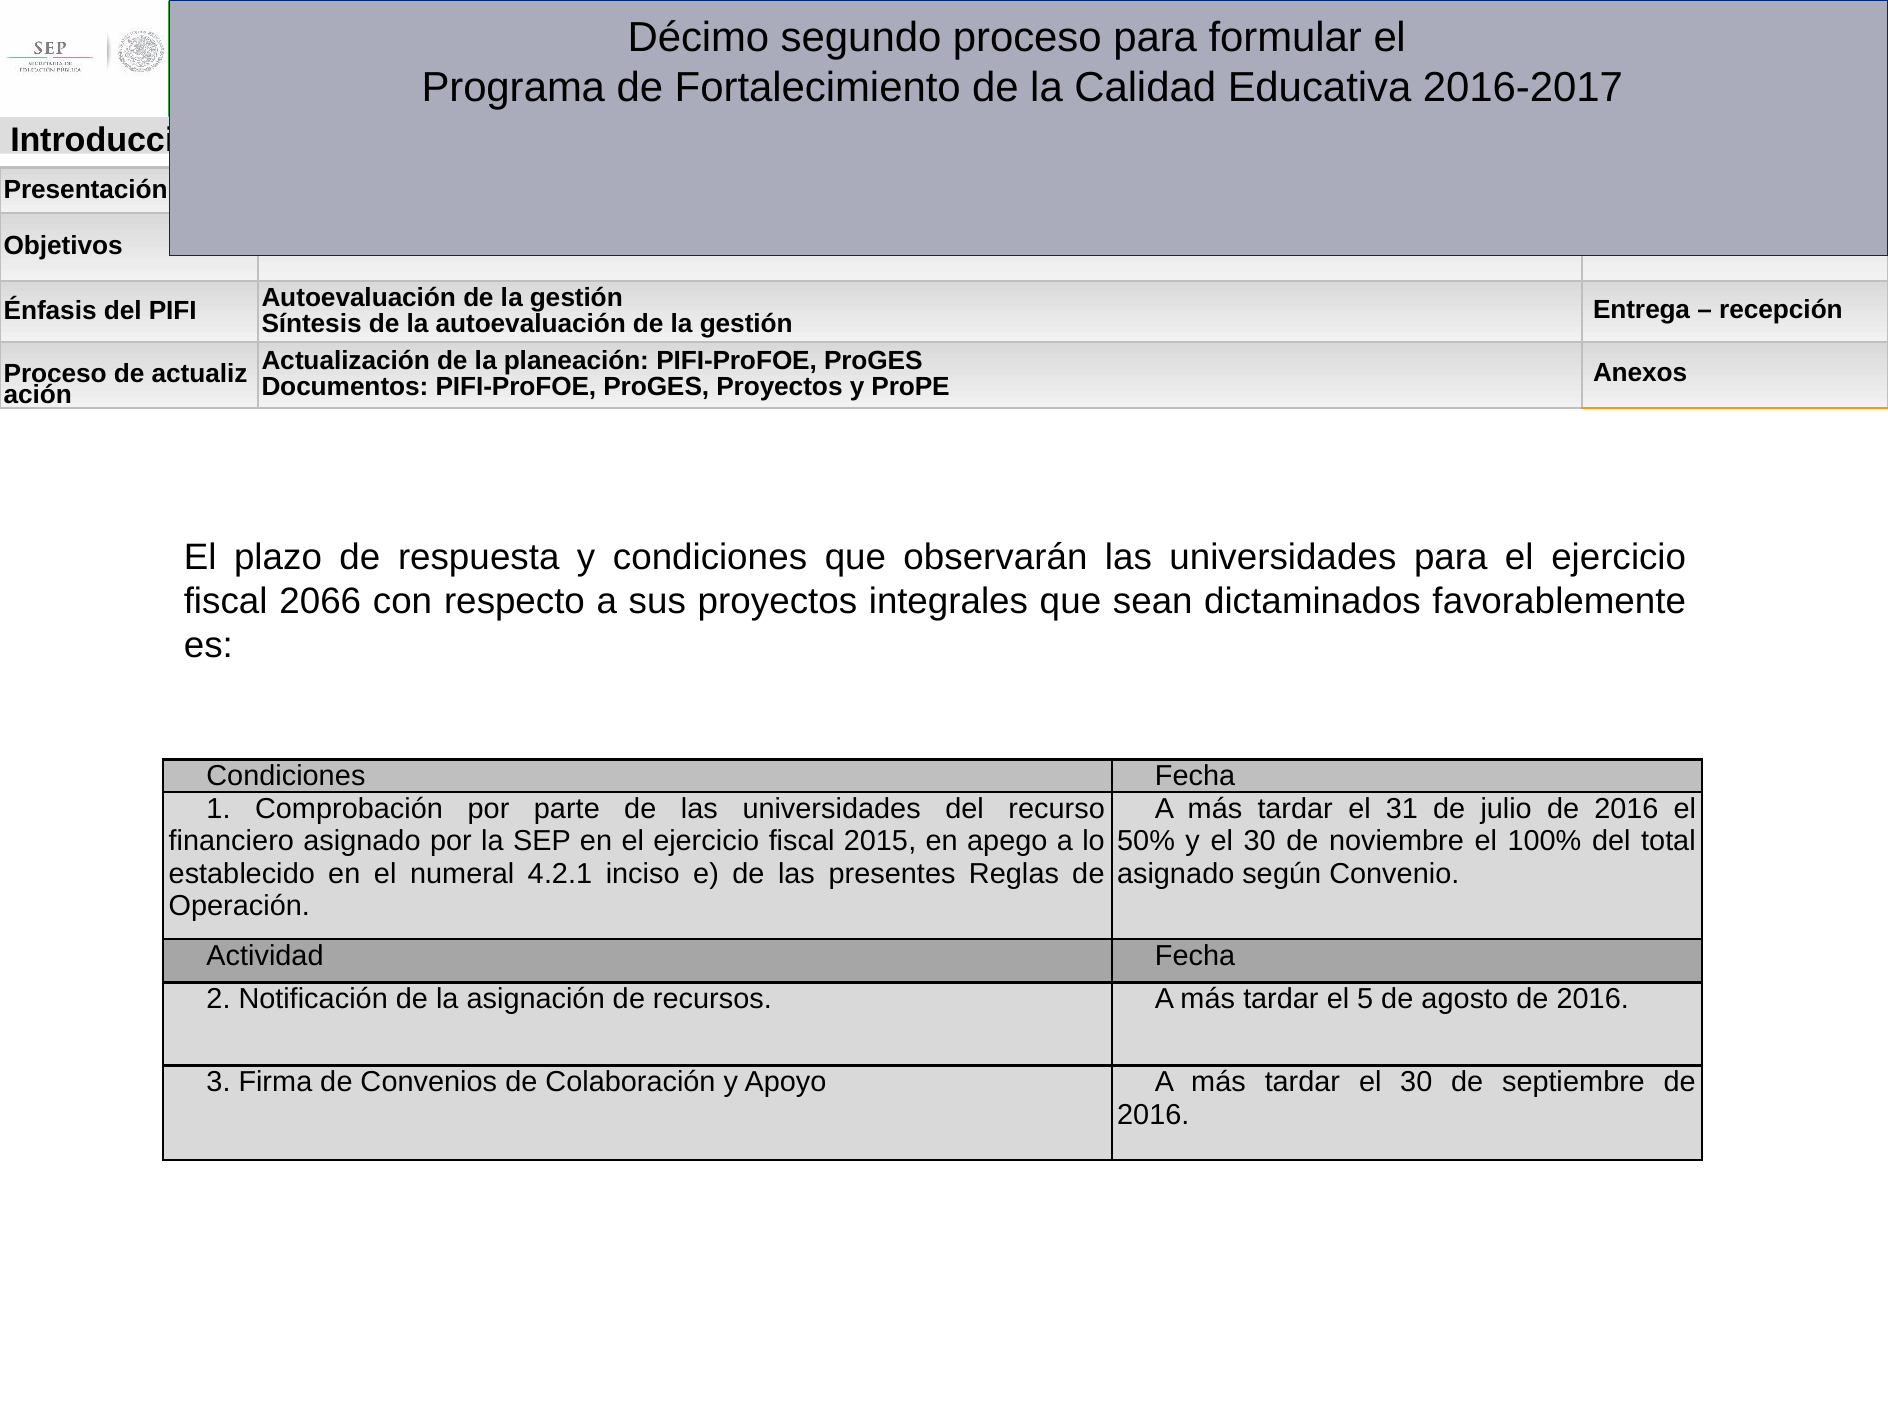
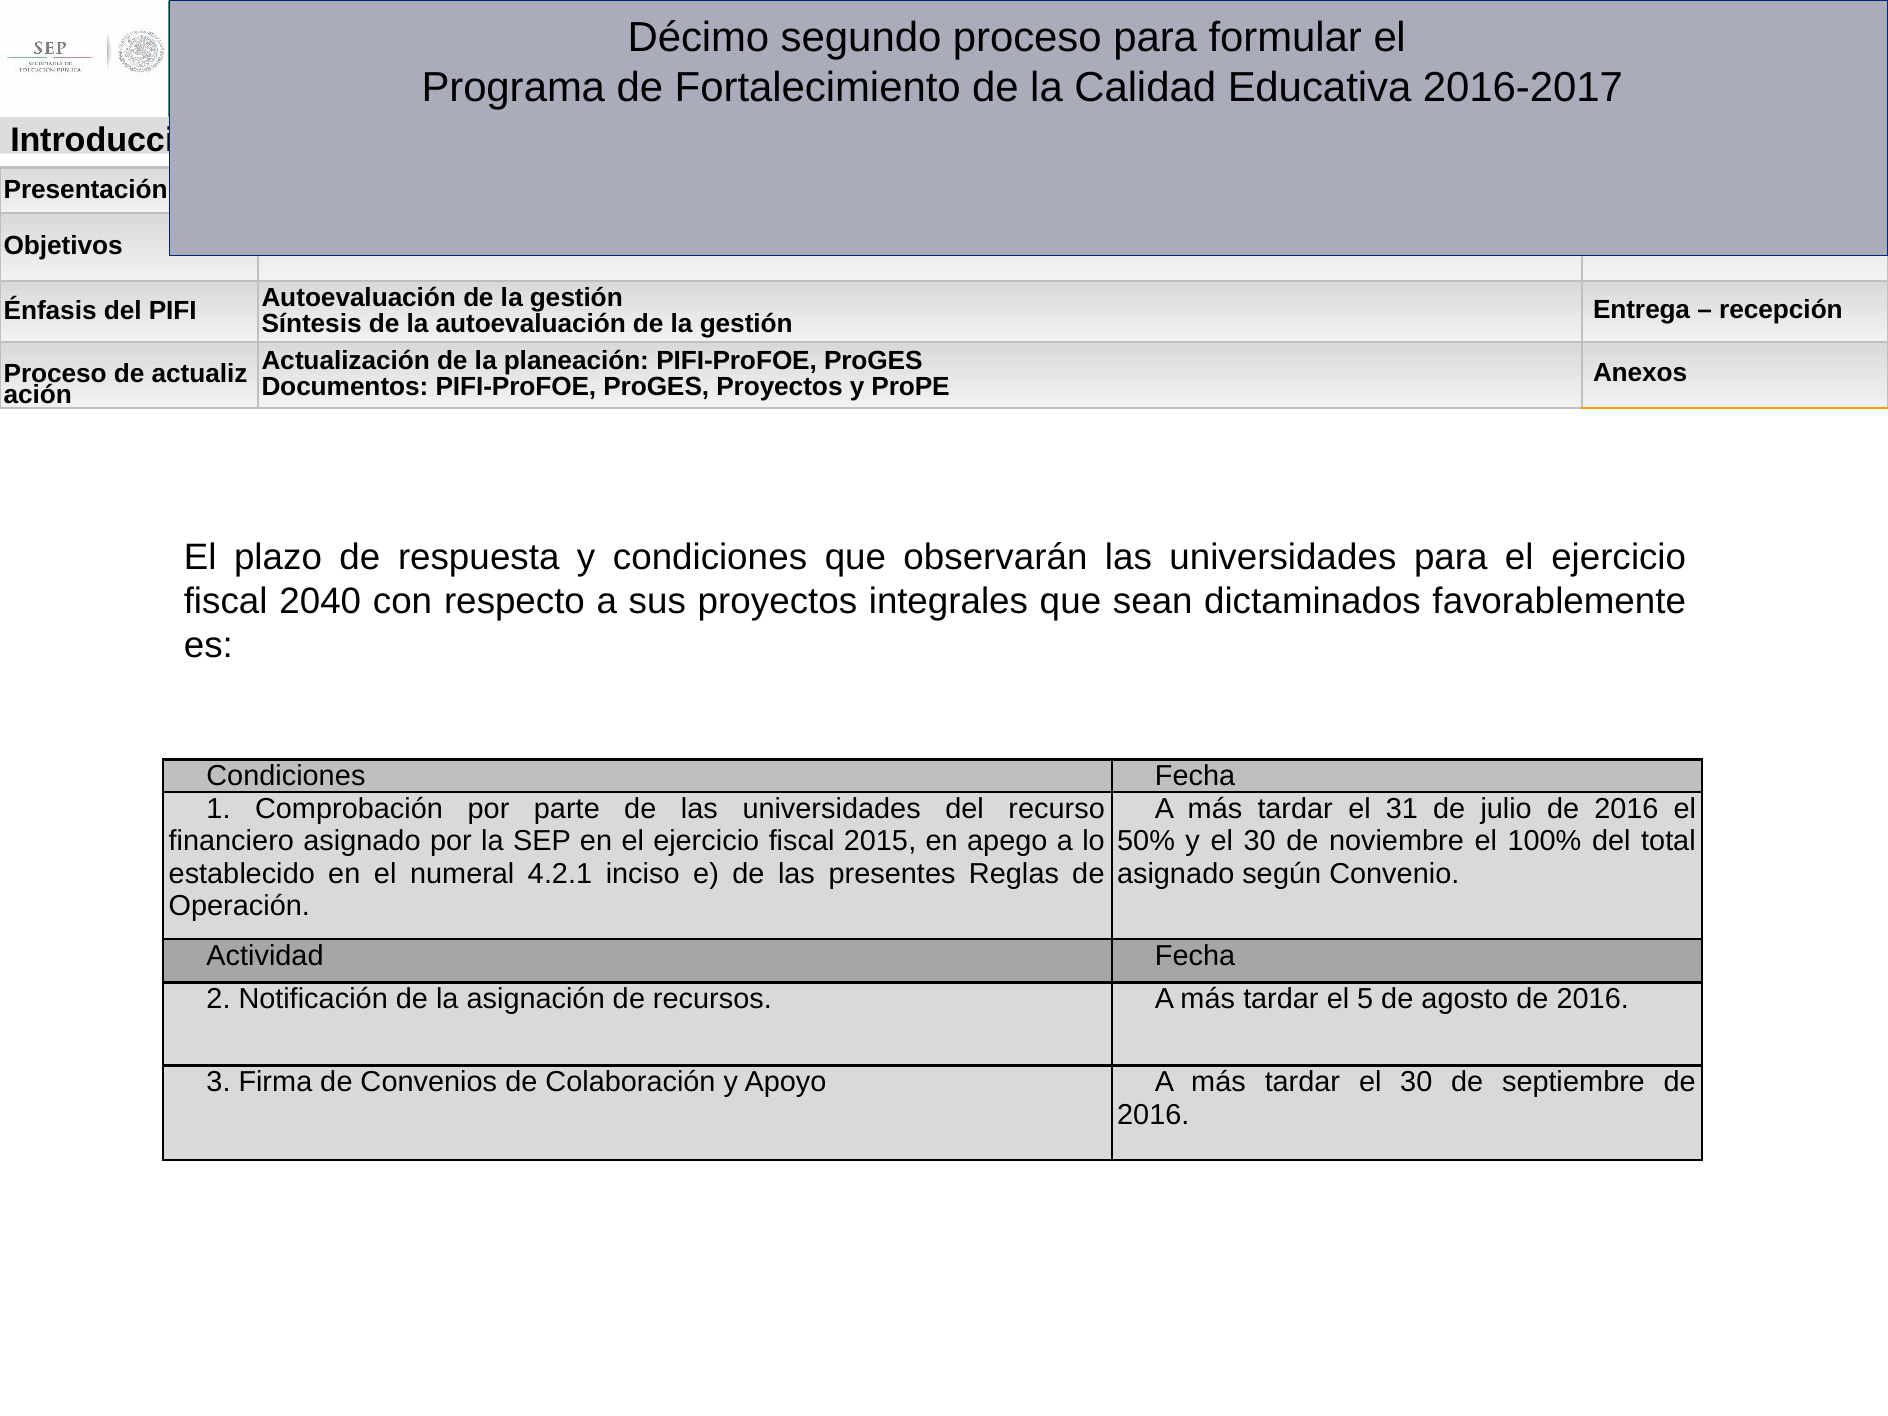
2066: 2066 -> 2040 (320, 602)
